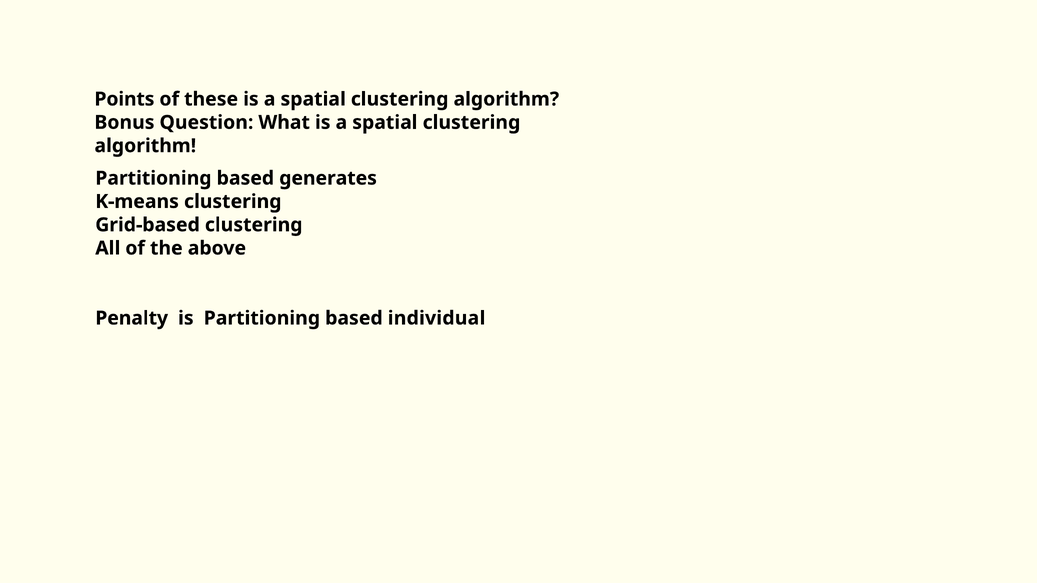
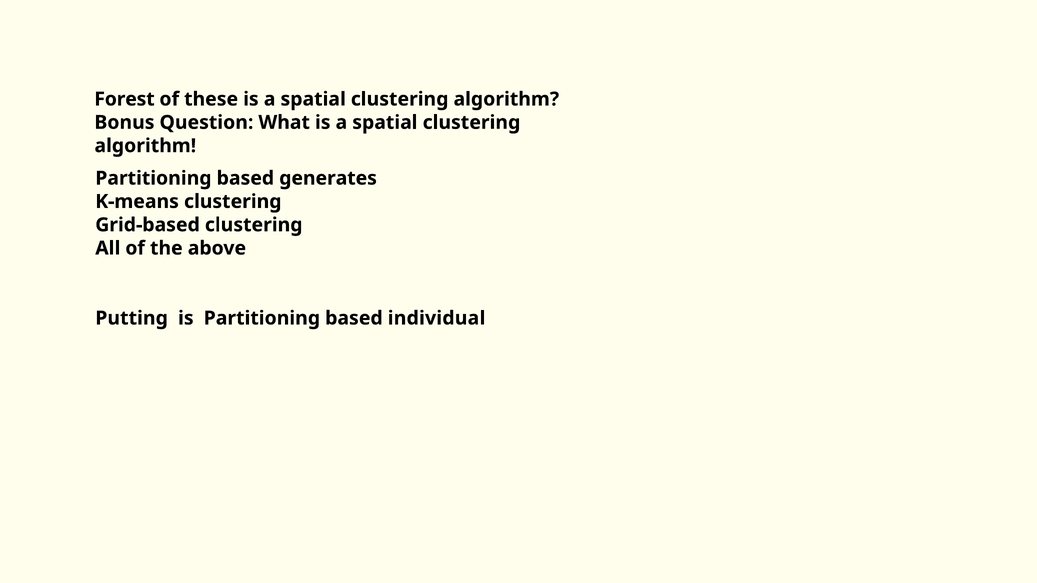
Points: Points -> Forest (124, 99)
Penalty: Penalty -> Putting (132, 318)
